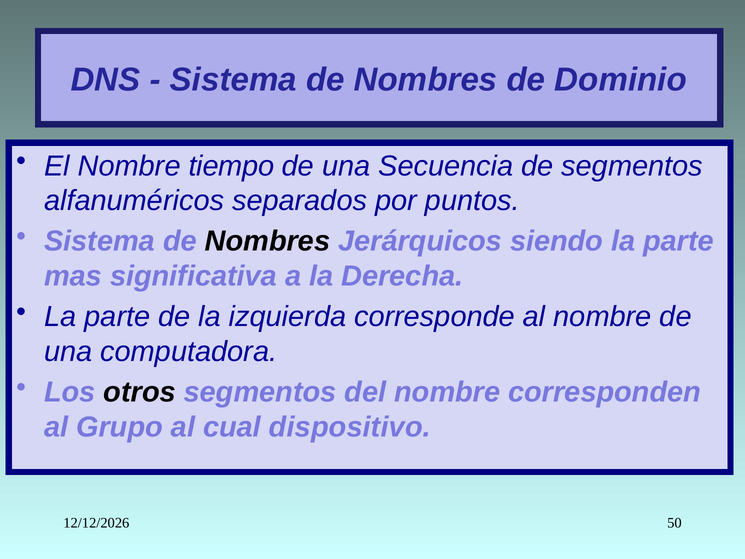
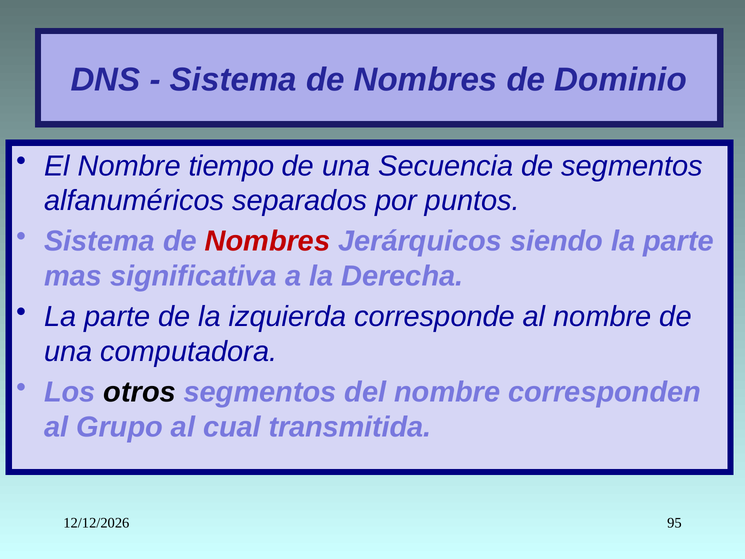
Nombres colour: black -> red (267, 241)
dispositivo: dispositivo -> transmitida (350, 427)
50: 50 -> 95 (674, 523)
